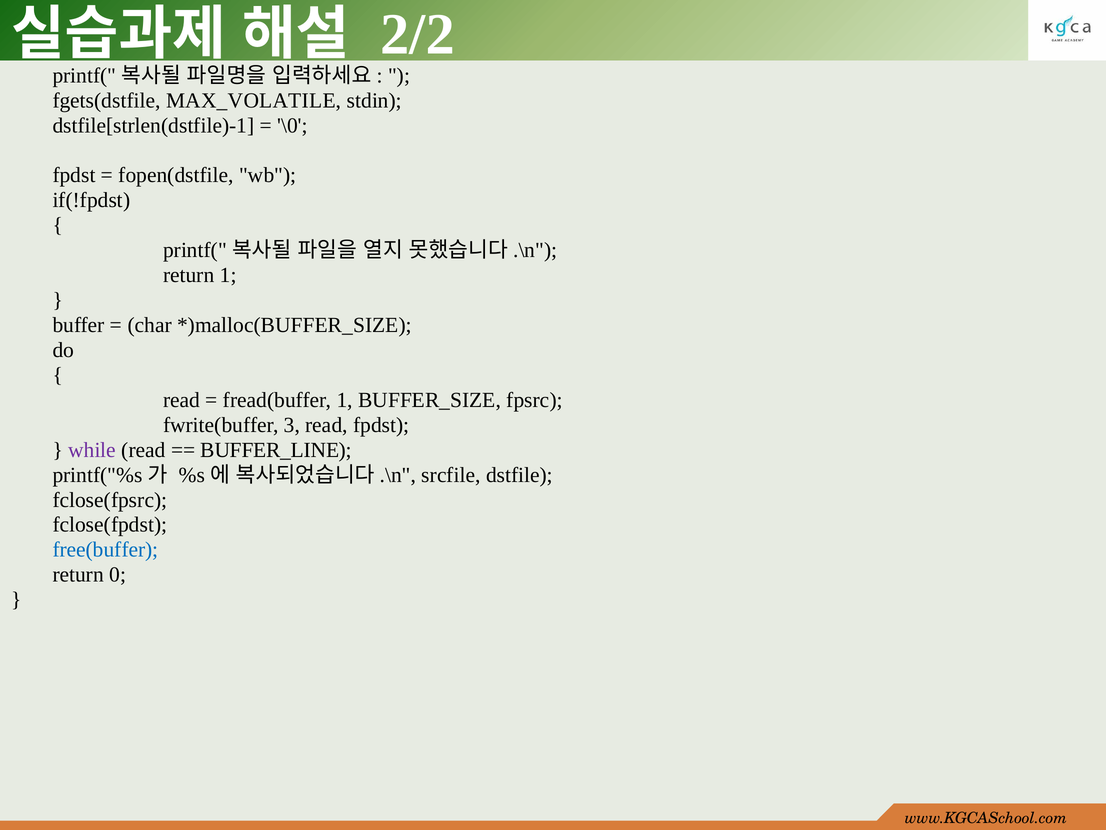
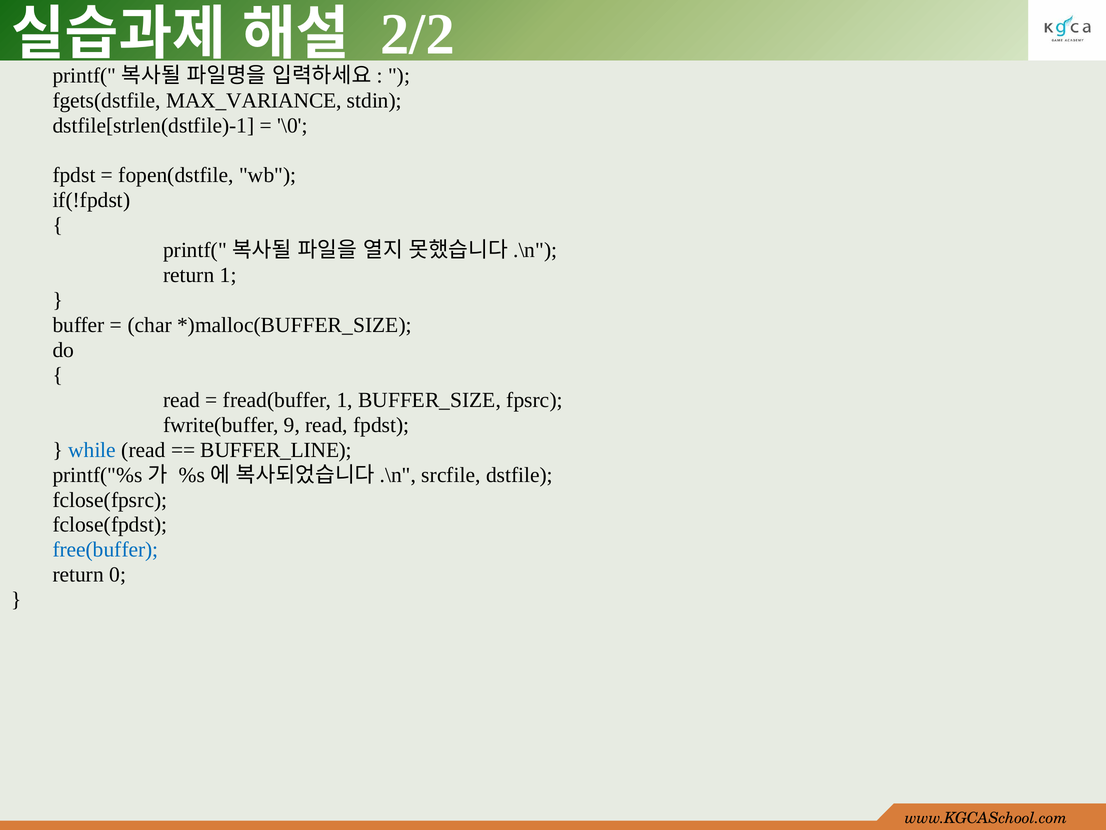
MAX_VOLATILE: MAX_VOLATILE -> MAX_VARIANCE (254, 100)
3: 3 -> 9 (292, 425)
while colour: purple -> blue (92, 450)
